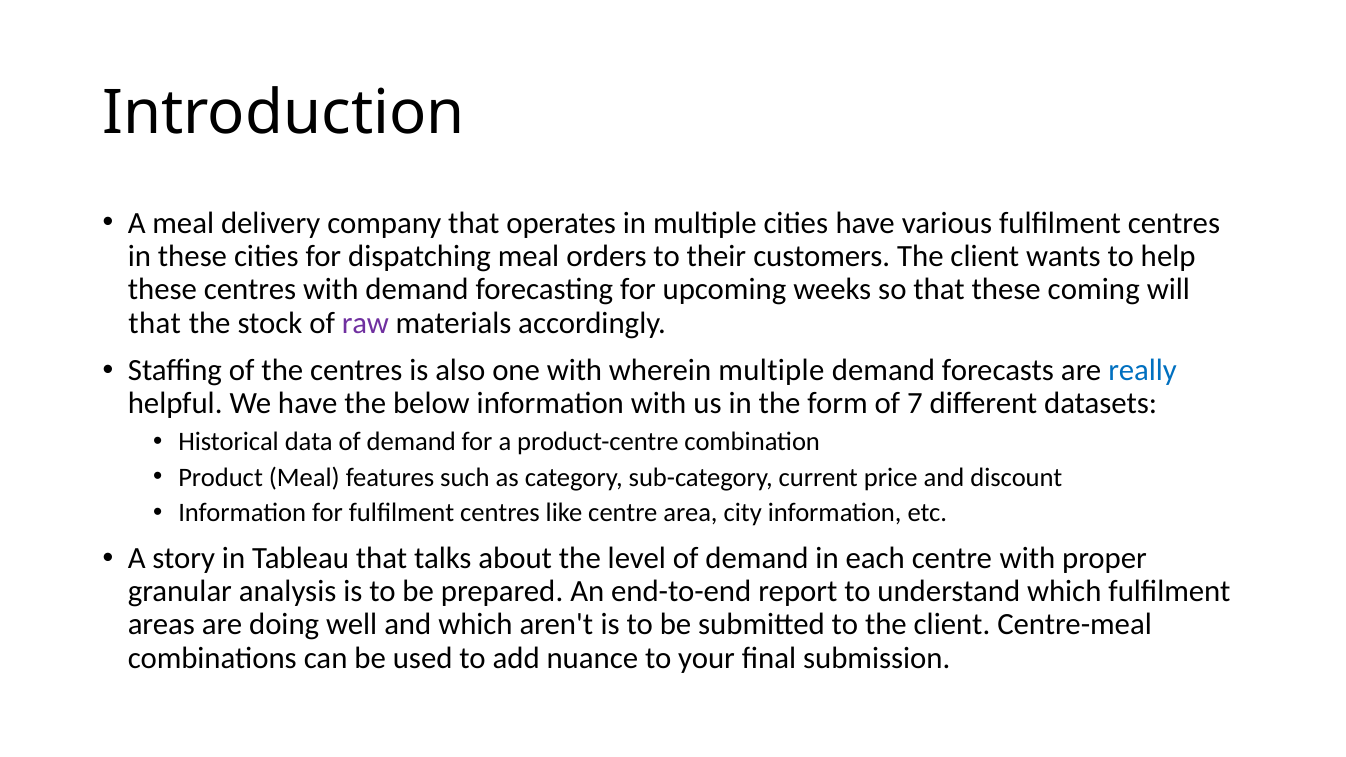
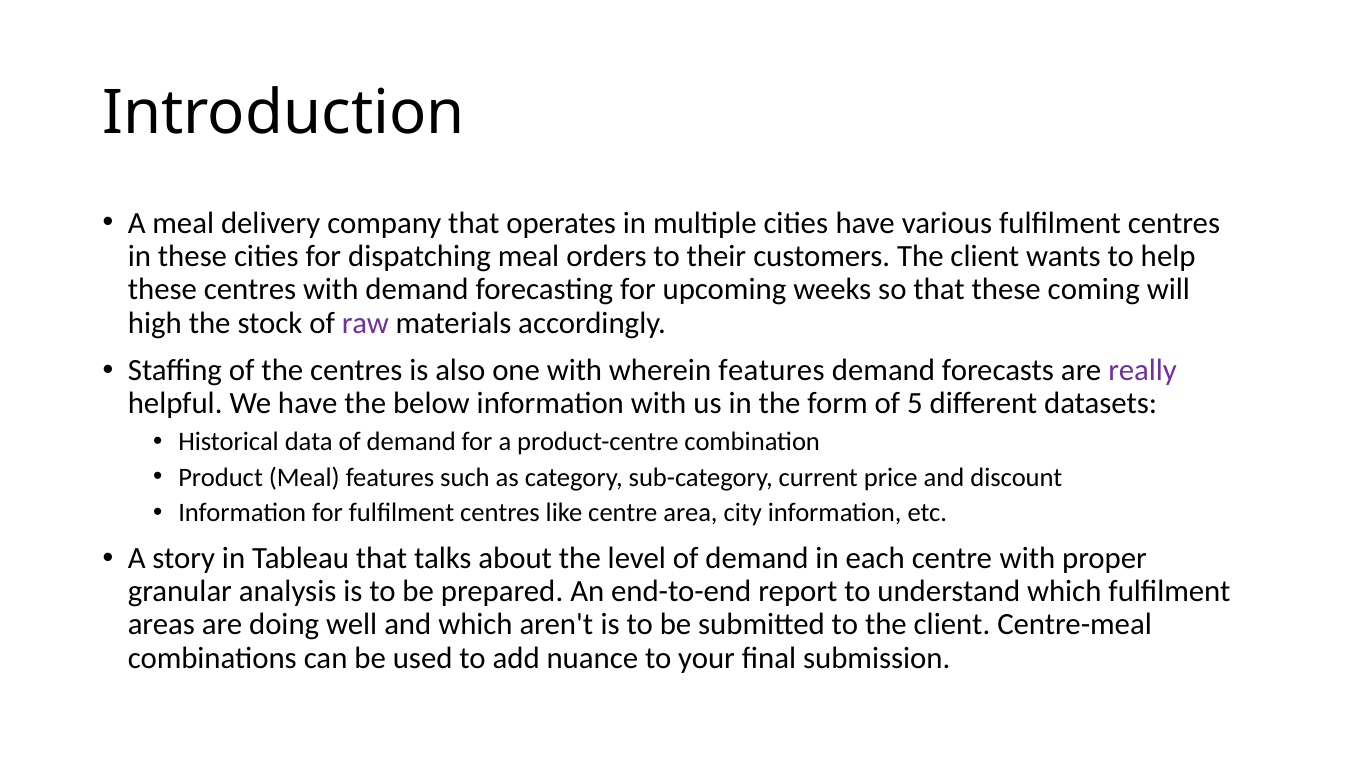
that: that -> high (155, 323)
wherein multiple: multiple -> features (771, 370)
really colour: blue -> purple (1143, 370)
7: 7 -> 5 (915, 404)
